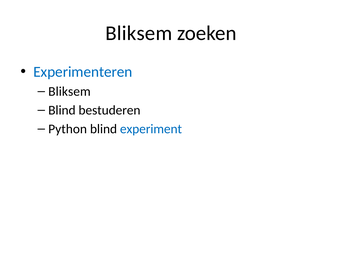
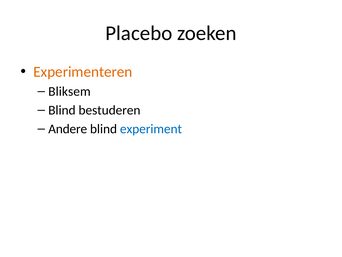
Bliksem: Bliksem -> Placebo (139, 33)
Experimenteren colour: blue -> orange (83, 72)
Python: Python -> Andere (68, 129)
